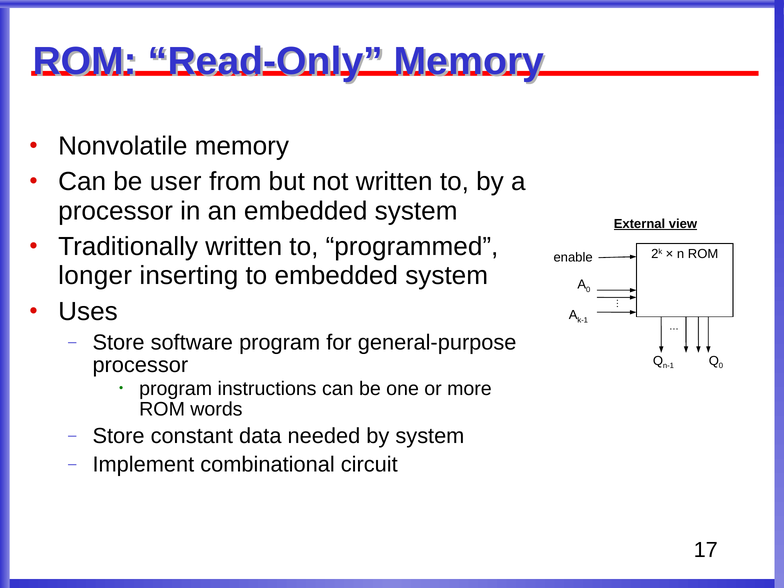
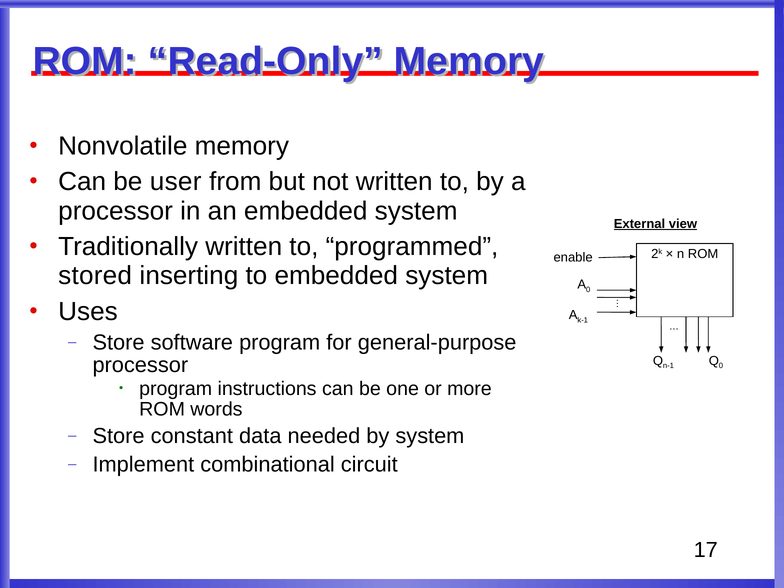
longer: longer -> stored (95, 276)
